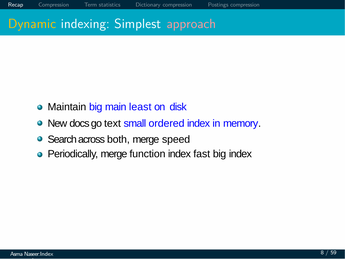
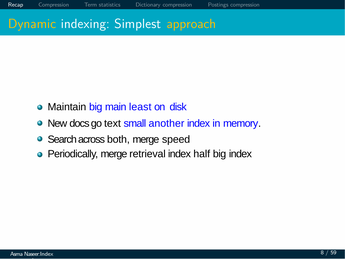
approach colour: pink -> yellow (191, 24)
ordered: ordered -> another (166, 124)
function: function -> retrieval (147, 154)
fast: fast -> half (202, 154)
